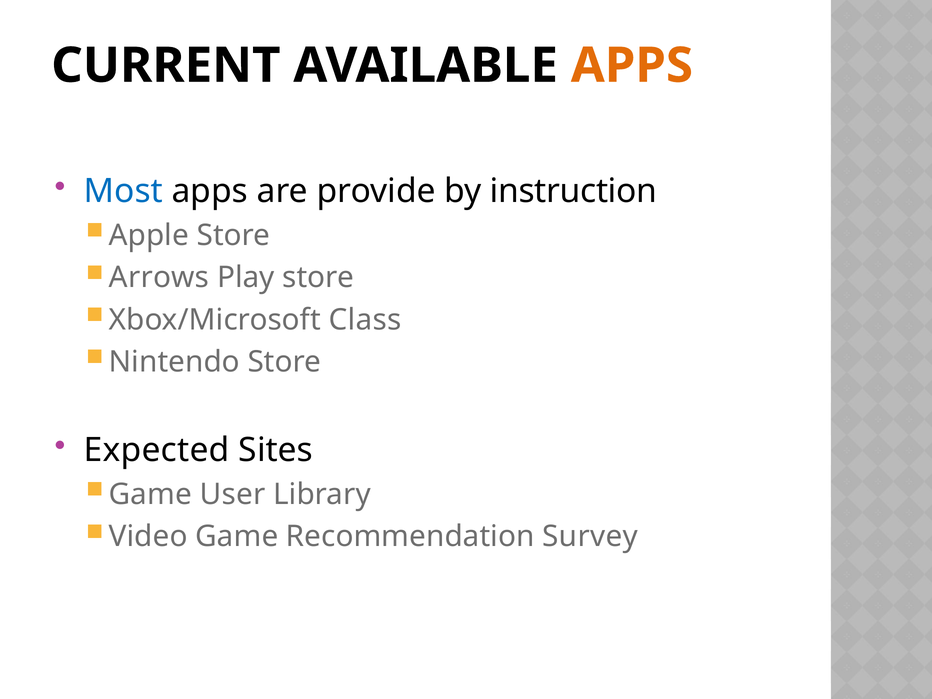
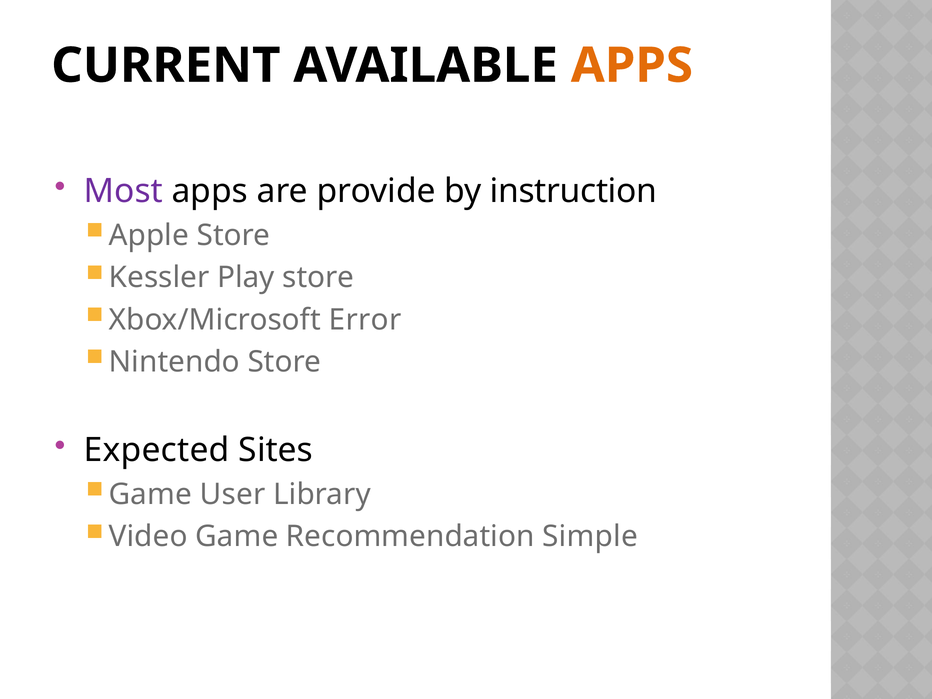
Most colour: blue -> purple (123, 191)
Arrows: Arrows -> Kessler (159, 278)
Class: Class -> Error (365, 320)
Survey: Survey -> Simple (590, 537)
